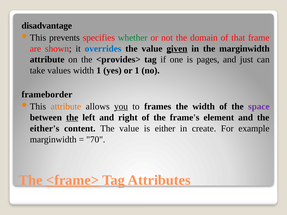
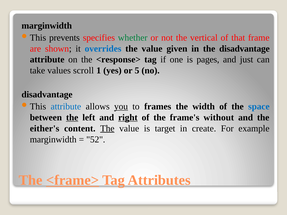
disadvantage: disadvantage -> marginwidth (47, 26)
domain: domain -> vertical (204, 38)
given underline: present -> none (177, 49)
the marginwidth: marginwidth -> disadvantage (244, 49)
<provides>: <provides> -> <response> (118, 60)
values width: width -> scroll (83, 71)
or 1: 1 -> 5 (137, 71)
frameborder: frameborder -> disadvantage (47, 95)
attribute colour: orange -> blue (66, 107)
space colour: purple -> blue (259, 107)
right underline: none -> present (128, 118)
element: element -> without (219, 118)
The underline: none -> present (107, 129)
either: either -> target (165, 129)
70: 70 -> 52 (96, 140)
